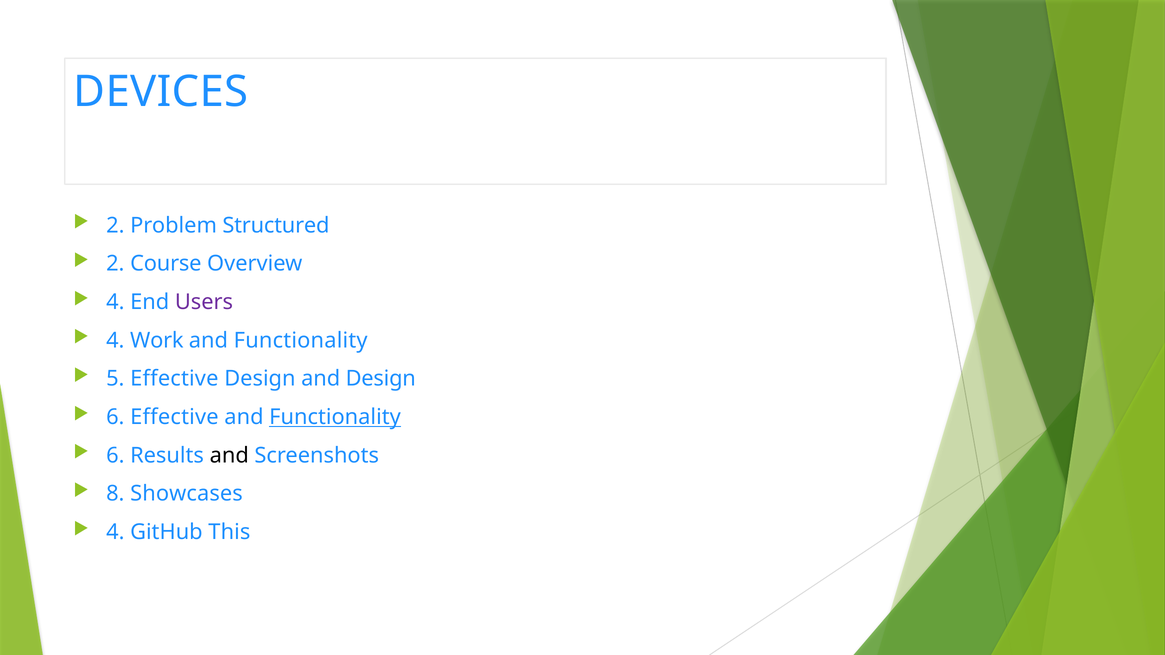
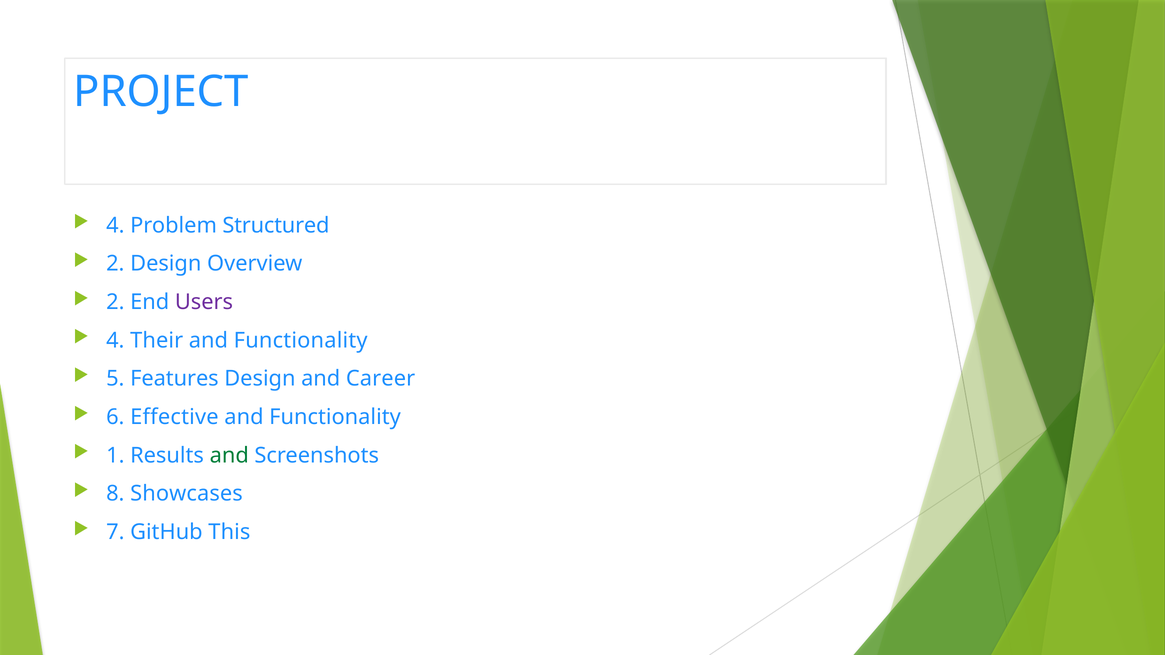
DEVICES: DEVICES -> PROJECT (161, 92)
2: 2 -> 4 (115, 225)
2 Course: Course -> Design (166, 264)
4: 4 -> 2 (115, 302)
Work: Work -> Their (157, 341)
5 Effective: Effective -> Features (174, 379)
and Design: Design -> Career (381, 379)
Functionality underline: present -> none (335, 417)
6: 6 -> 1 (115, 456)
and colour: black -> green (229, 456)
4: 4 -> 7 (115, 532)
